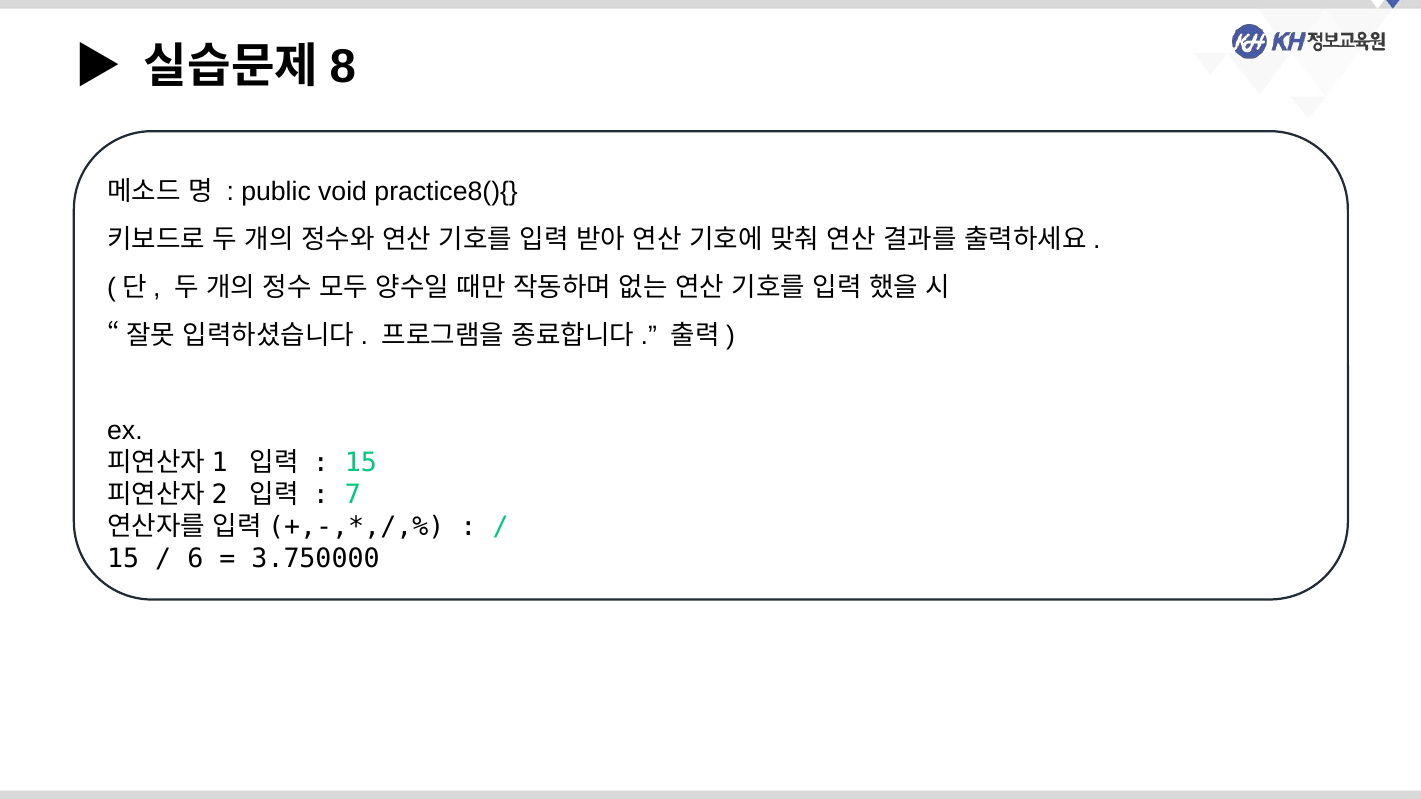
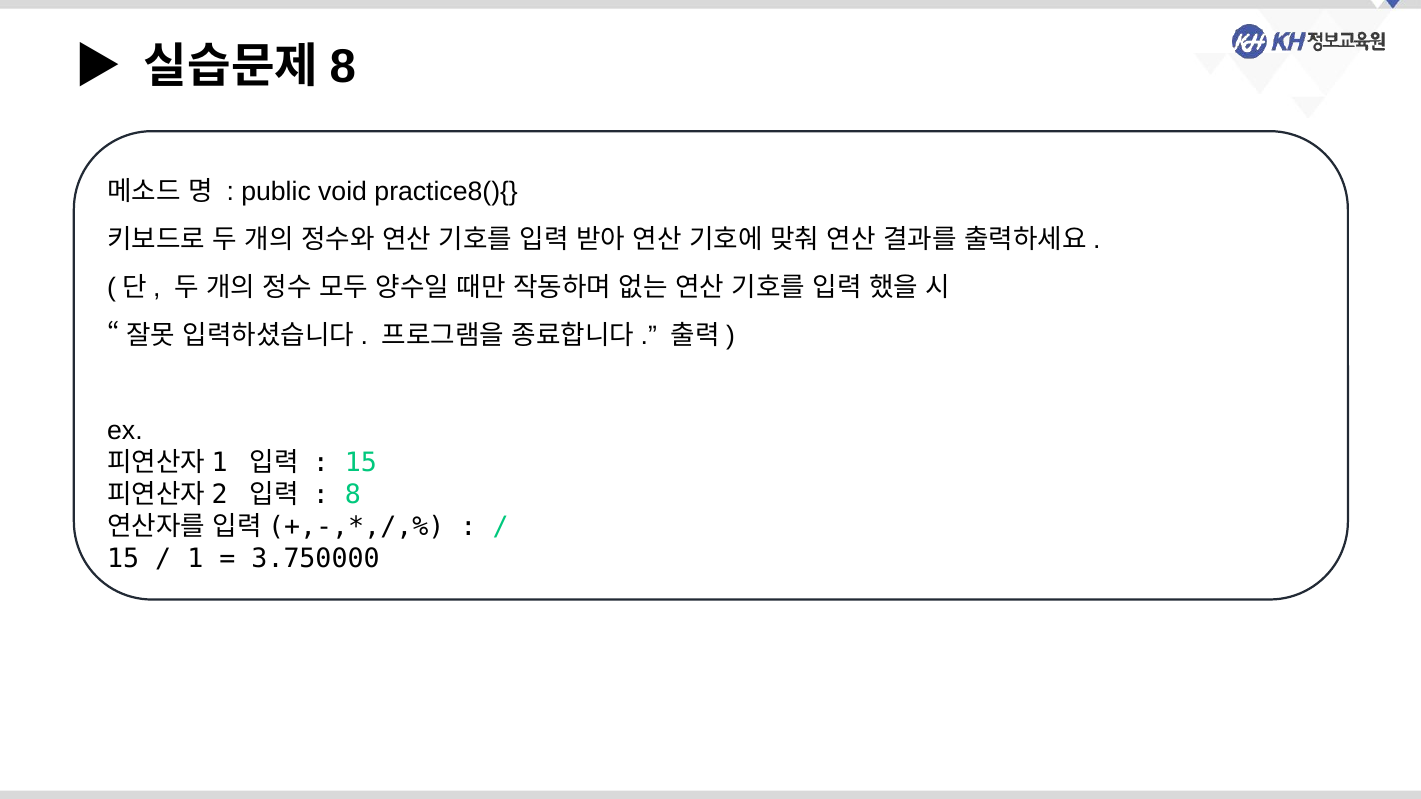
7: 7 -> 8 (353, 495)
6: 6 -> 1 (195, 559)
